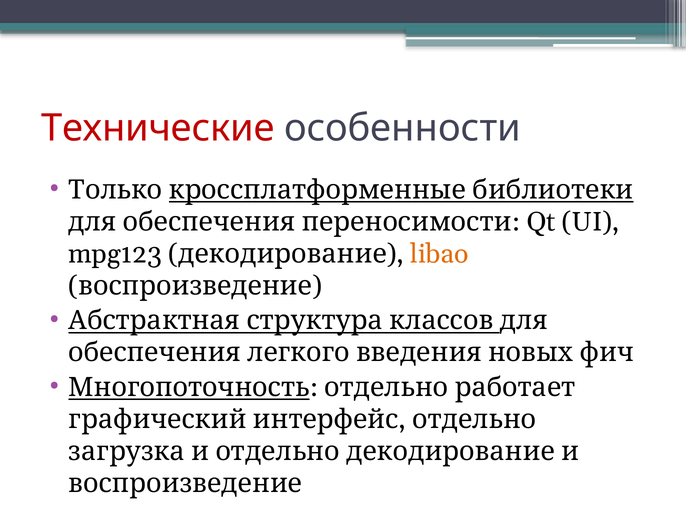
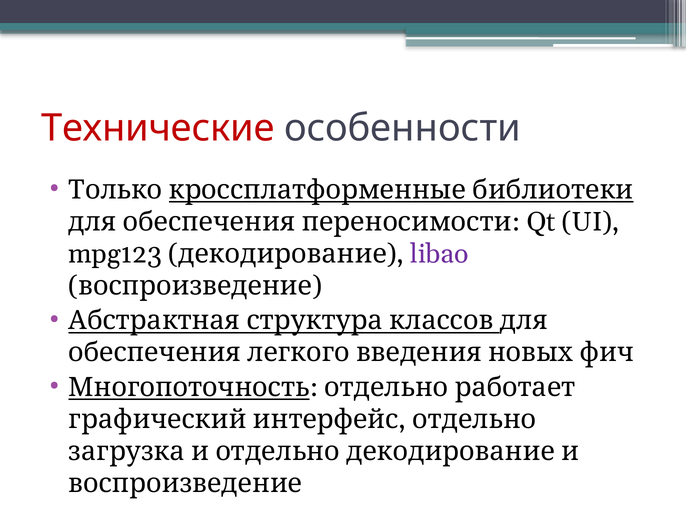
libao colour: orange -> purple (439, 254)
